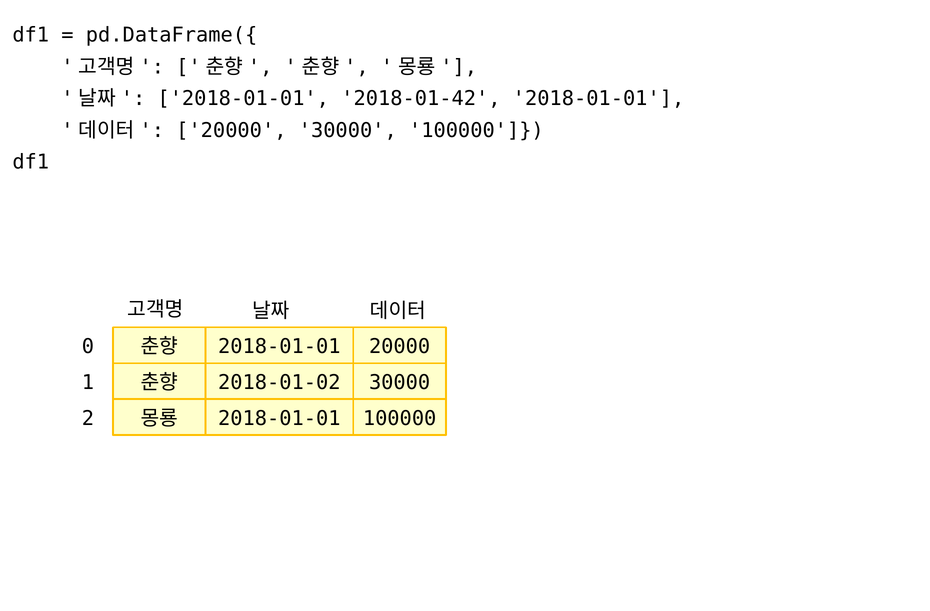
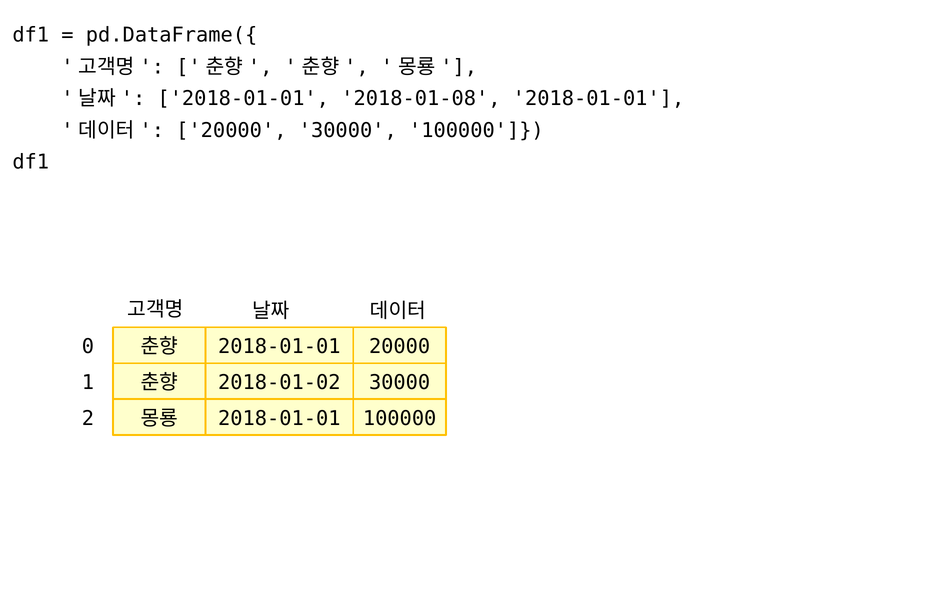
2018-01-42: 2018-01-42 -> 2018-01-08 (421, 99)
